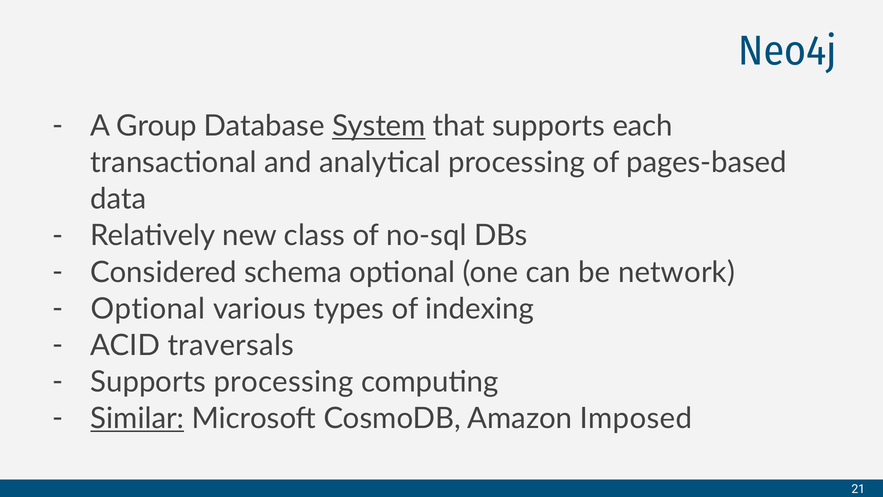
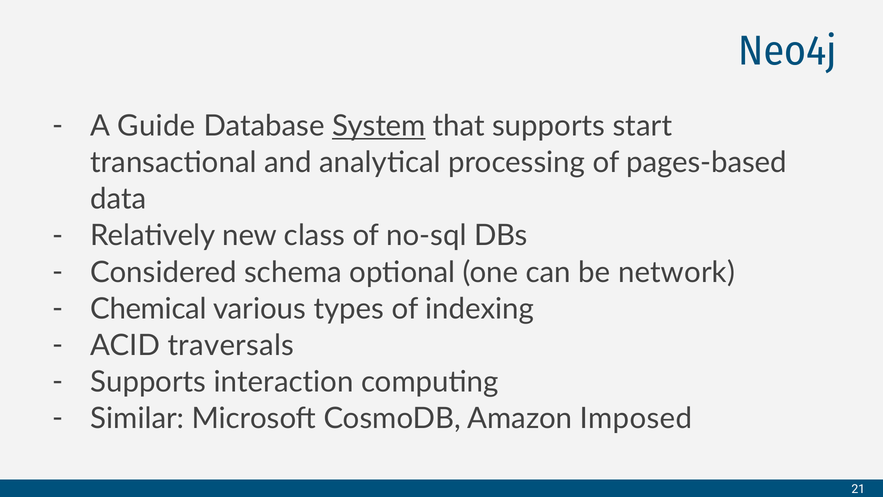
Group: Group -> Guide (156, 126)
each: each -> start (642, 126)
Optional: Optional -> Chemical (148, 309)
Supports processing: processing -> interaction (284, 382)
Similar underline: present -> none (137, 418)
